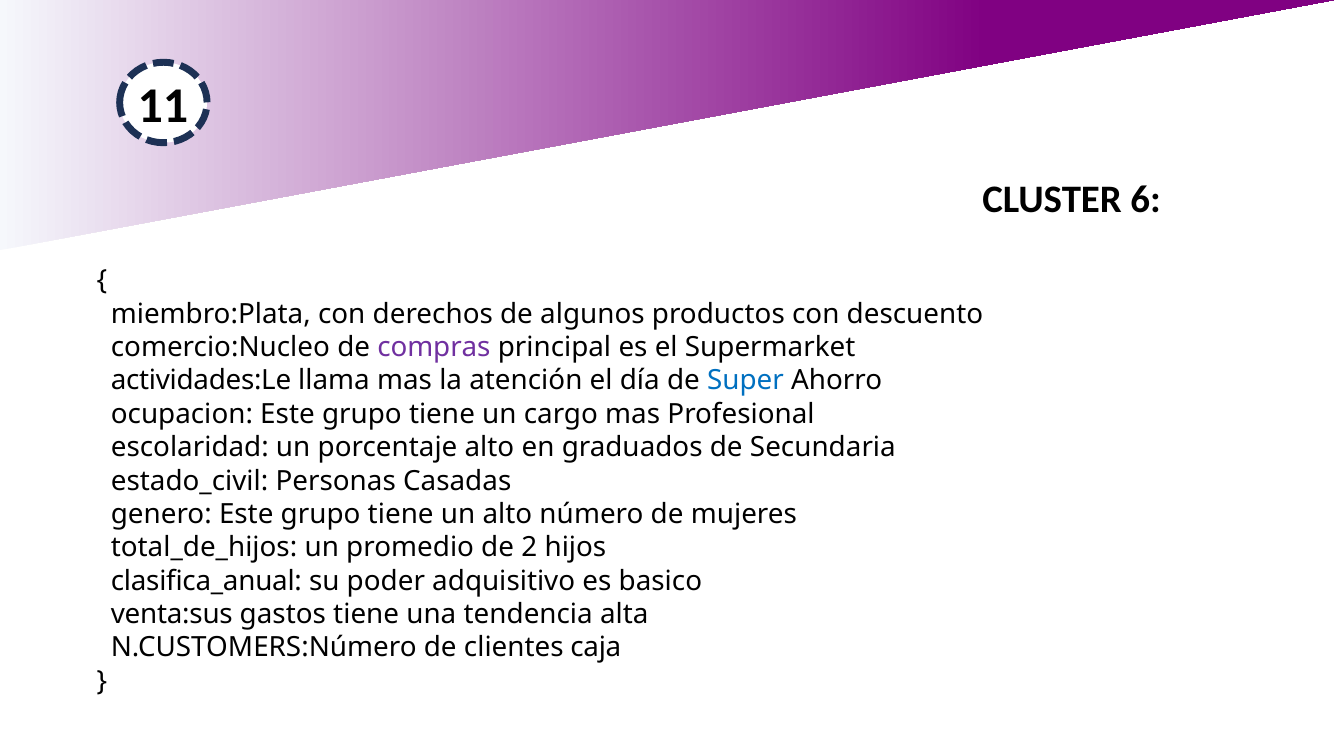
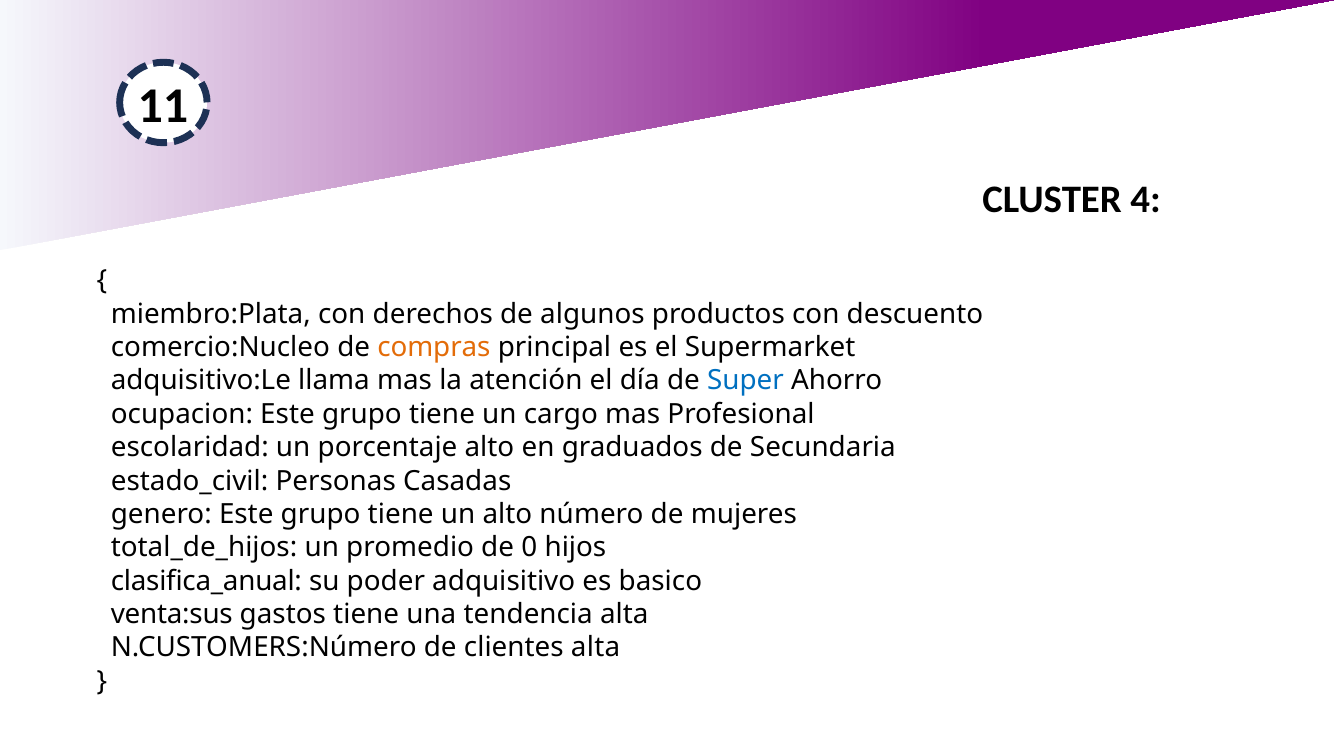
6: 6 -> 4 (1146, 200)
compras colour: purple -> orange (434, 348)
actividades:Le: actividades:Le -> adquisitivo:Le (201, 381)
2: 2 -> 0 (529, 548)
clientes caja: caja -> alta (596, 648)
